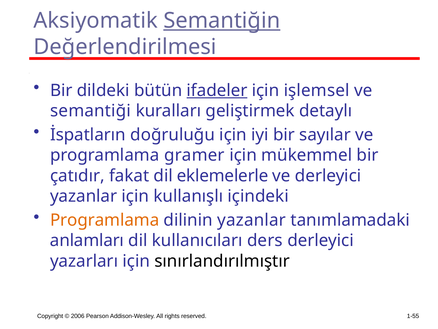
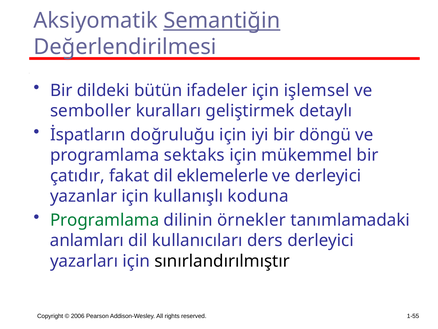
ifadeler underline: present -> none (217, 90)
semantiği: semantiği -> semboller (91, 111)
sayılar: sayılar -> döngü (325, 135)
gramer: gramer -> sektaks (194, 155)
içindeki: içindeki -> koduna (258, 196)
Programlama colour: orange -> green (105, 220)
dilinin yazanlar: yazanlar -> örnekler (252, 220)
